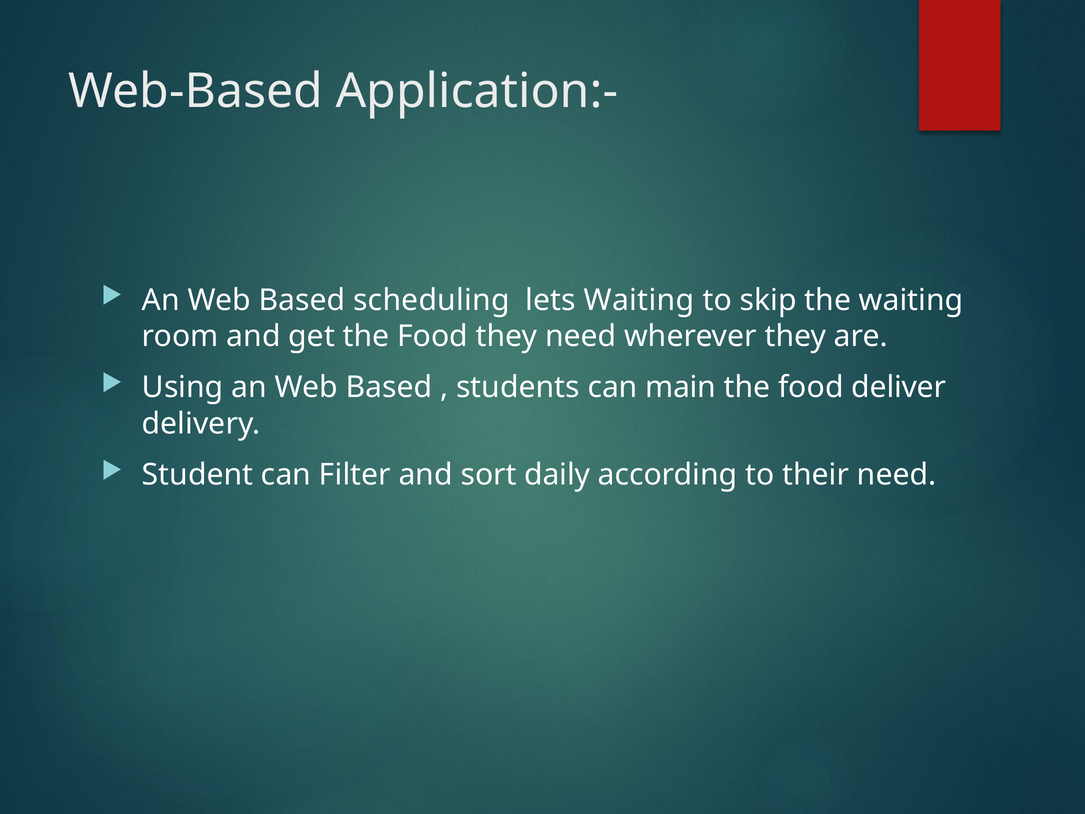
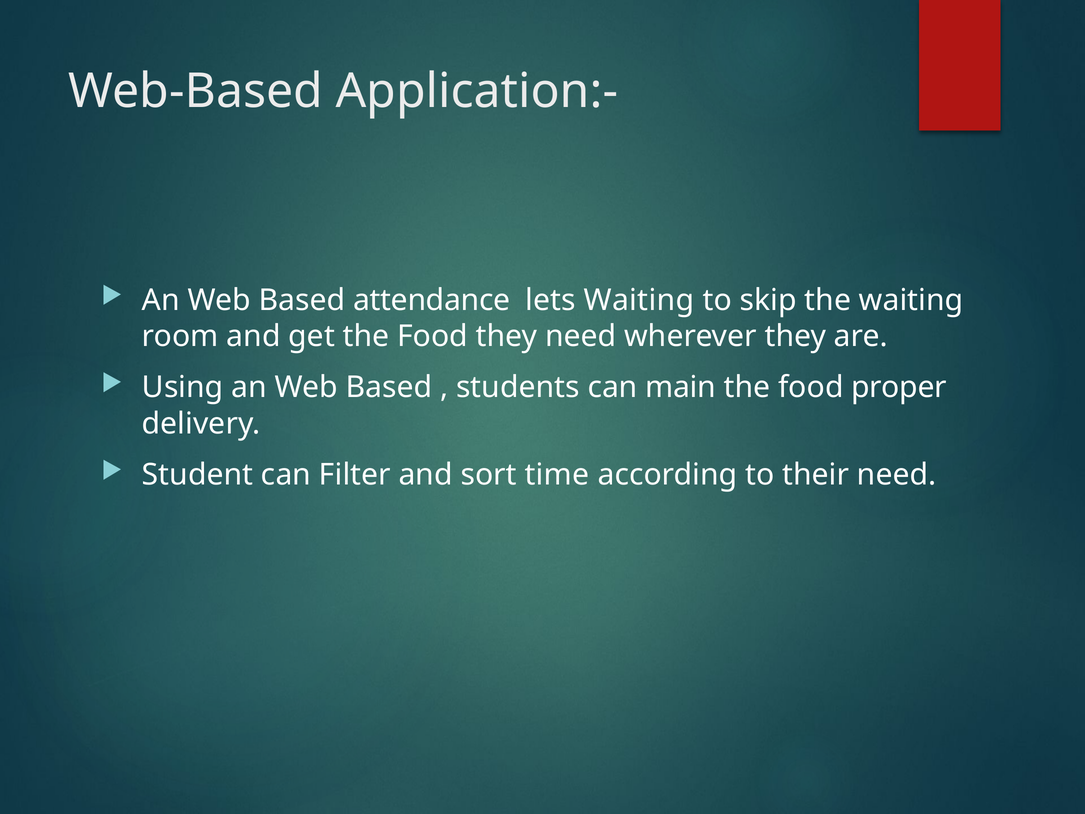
scheduling: scheduling -> attendance (432, 300)
deliver: deliver -> proper (899, 387)
daily: daily -> time (557, 475)
